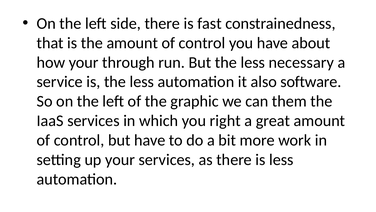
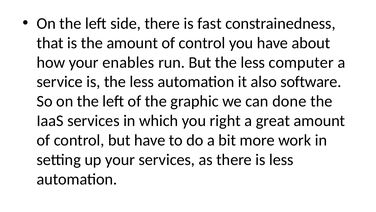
through: through -> enables (128, 62)
necessary: necessary -> computer (301, 62)
them: them -> done (289, 101)
